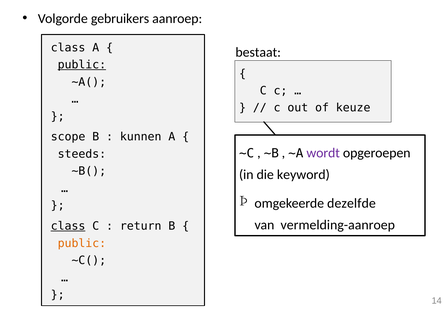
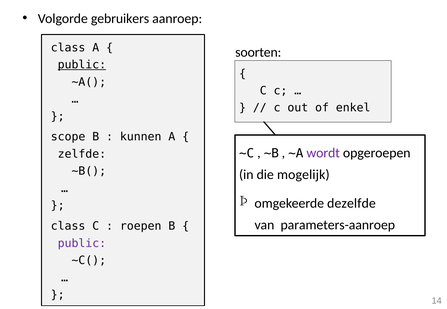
bestaat: bestaat -> soorten (258, 52)
keuze: keuze -> enkel (353, 108)
steeds: steeds -> zelfde (82, 154)
keyword: keyword -> mogelijk (303, 175)
vermelding-aanroep: vermelding-aanroep -> parameters-aanroep (338, 225)
class underline: present -> none (68, 226)
return: return -> roepen (141, 226)
public colour: orange -> purple (82, 244)
